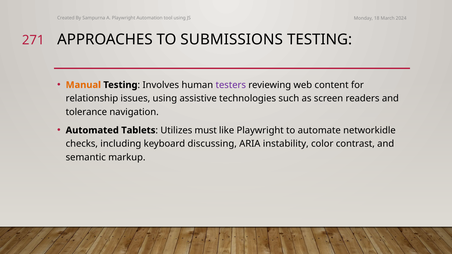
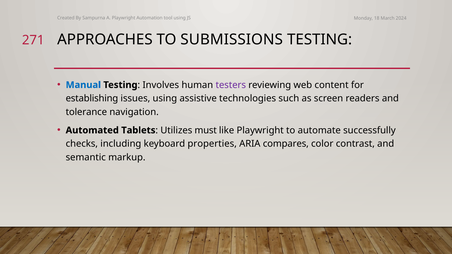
Manual colour: orange -> blue (83, 85)
relationship: relationship -> establishing (92, 99)
networkidle: networkidle -> successfully (369, 130)
discussing: discussing -> properties (212, 144)
instability: instability -> compares (286, 144)
